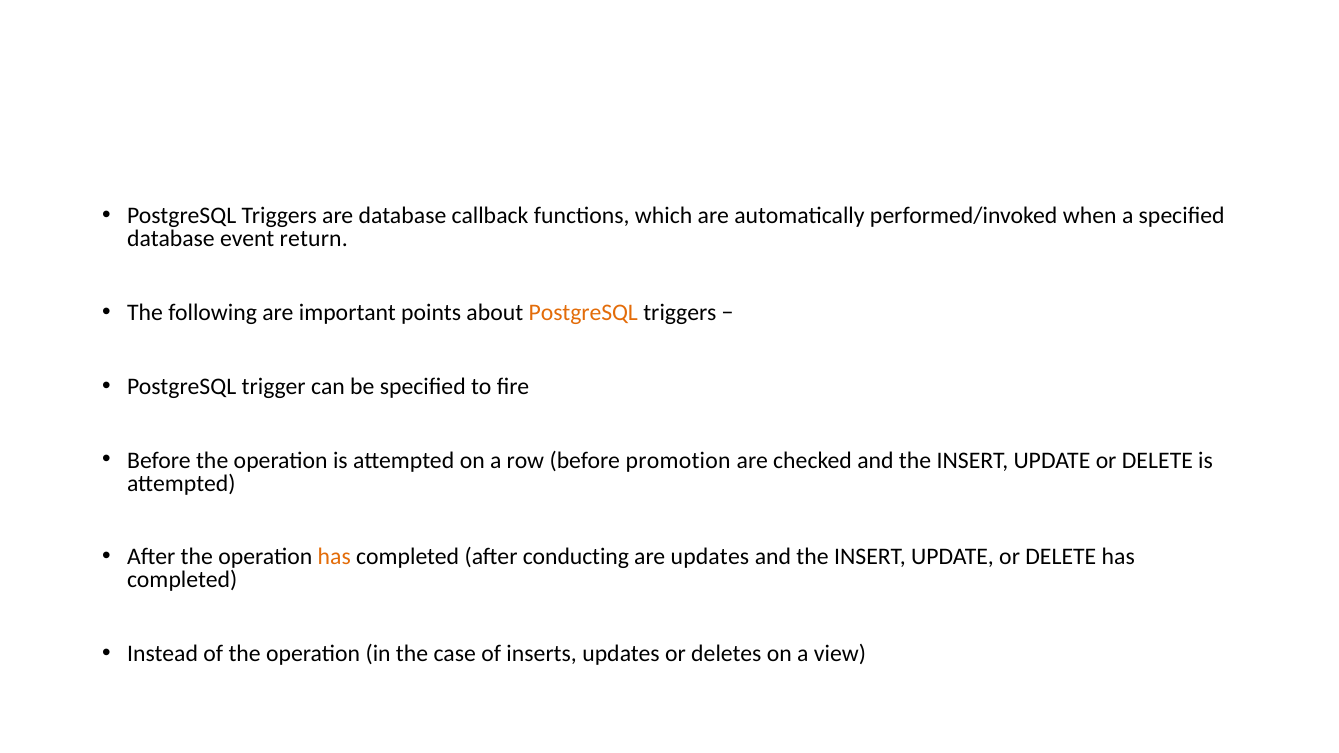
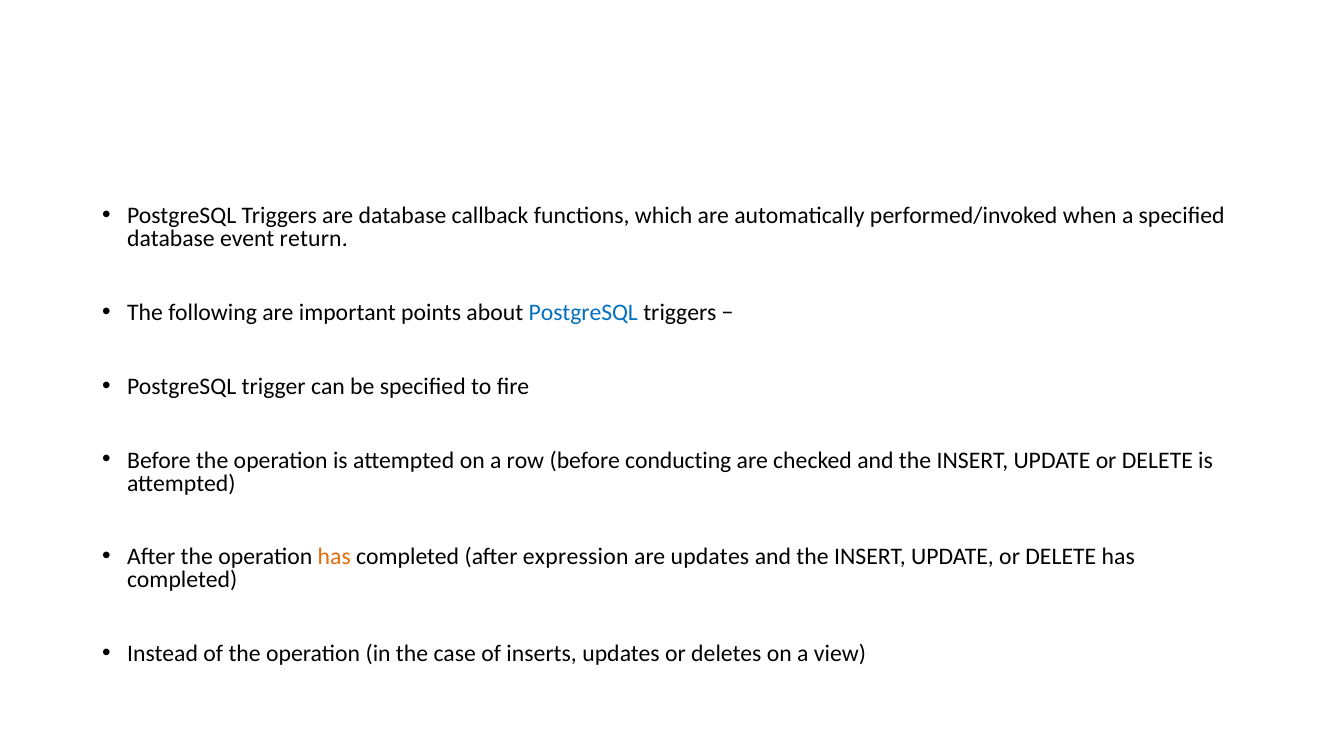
PostgreSQL colour: orange -> blue (583, 313)
promotion: promotion -> conducting (678, 460)
conducting: conducting -> expression (576, 557)
